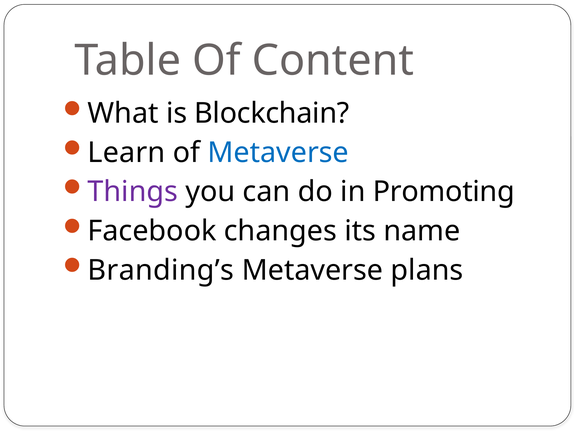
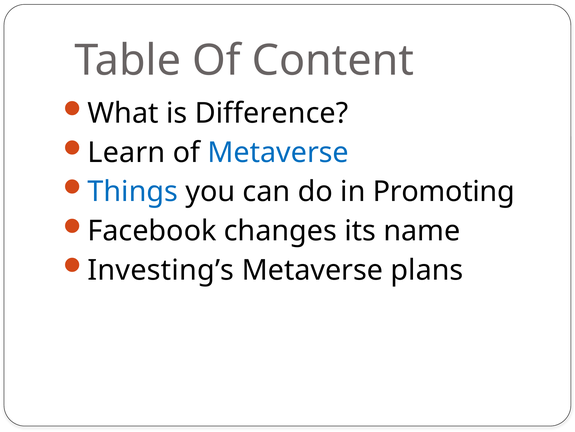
Blockchain: Blockchain -> Difference (272, 113)
Things colour: purple -> blue (133, 191)
Branding’s: Branding’s -> Investing’s (161, 270)
